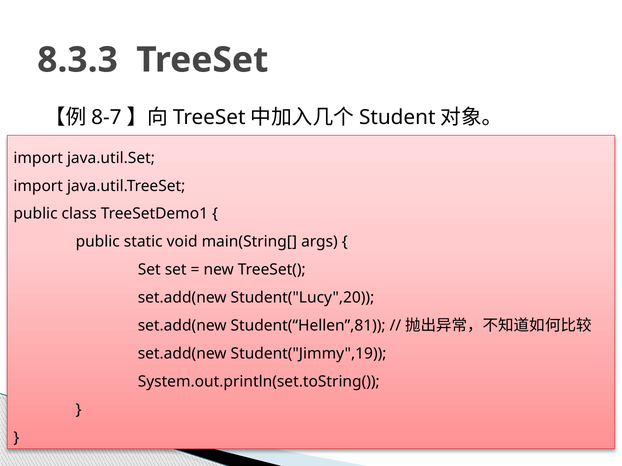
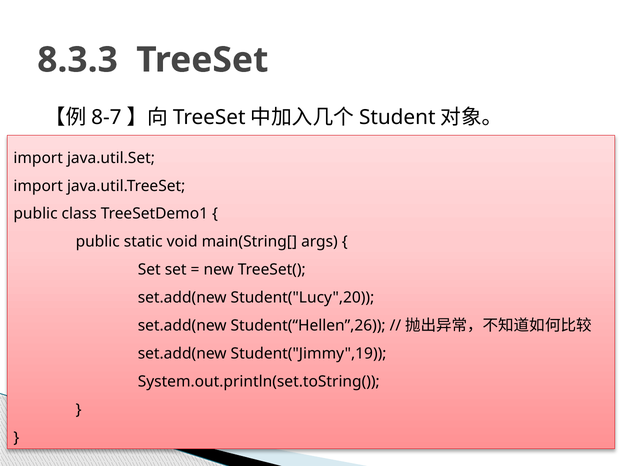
Student(“Hellen”,81: Student(“Hellen”,81 -> Student(“Hellen”,26 (308, 326)
